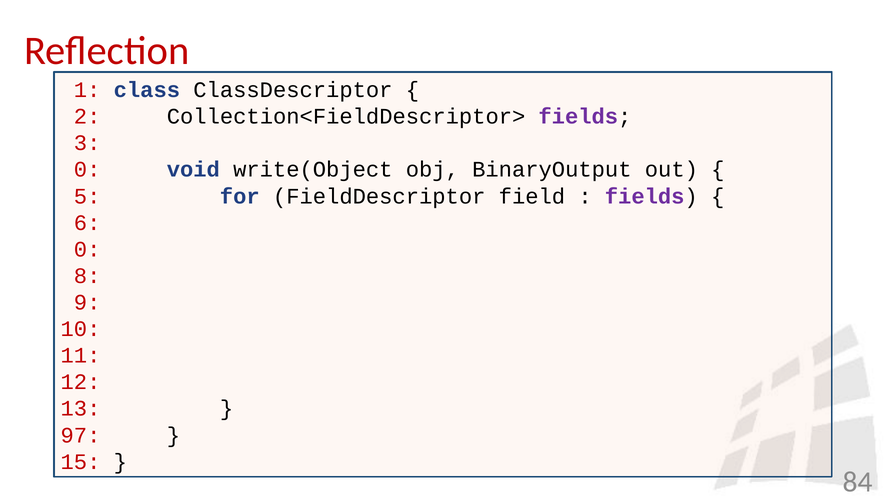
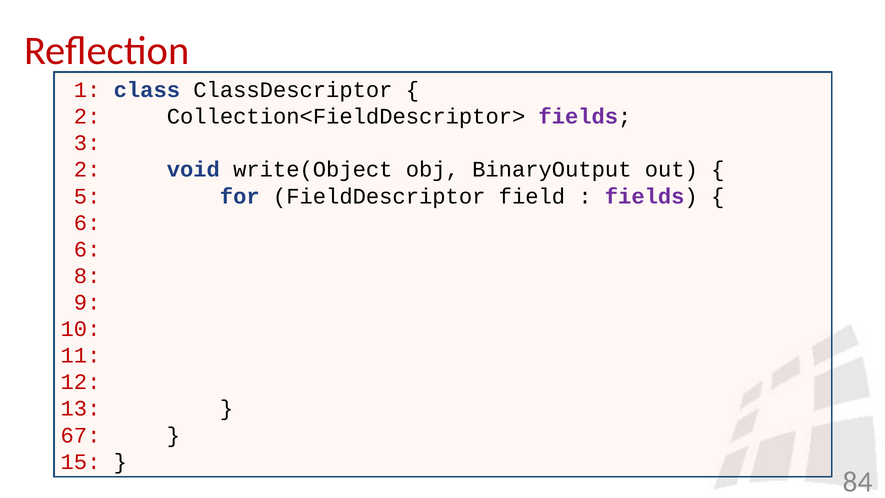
0: 0 -> 2 (87, 170)
0: 0 -> 6 (87, 249)
97: 97 -> 67 (80, 435)
